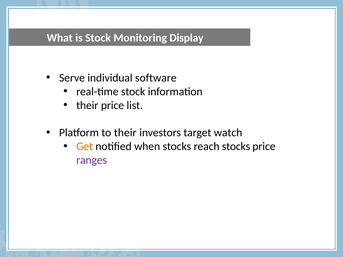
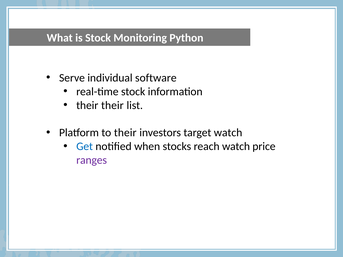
Display: Display -> Python (186, 38)
their price: price -> their (112, 105)
Get colour: orange -> blue (85, 147)
reach stocks: stocks -> watch (236, 147)
